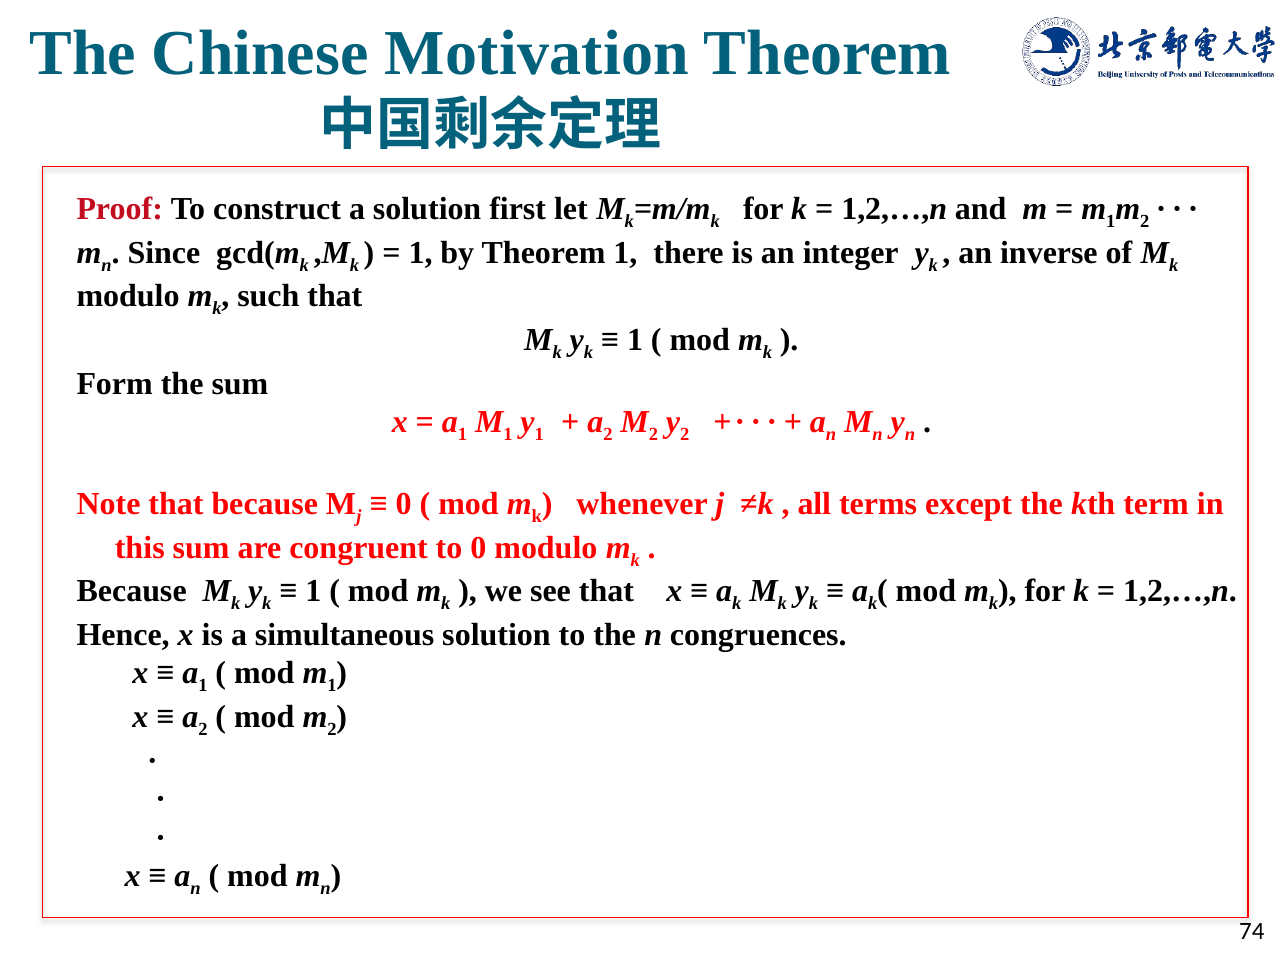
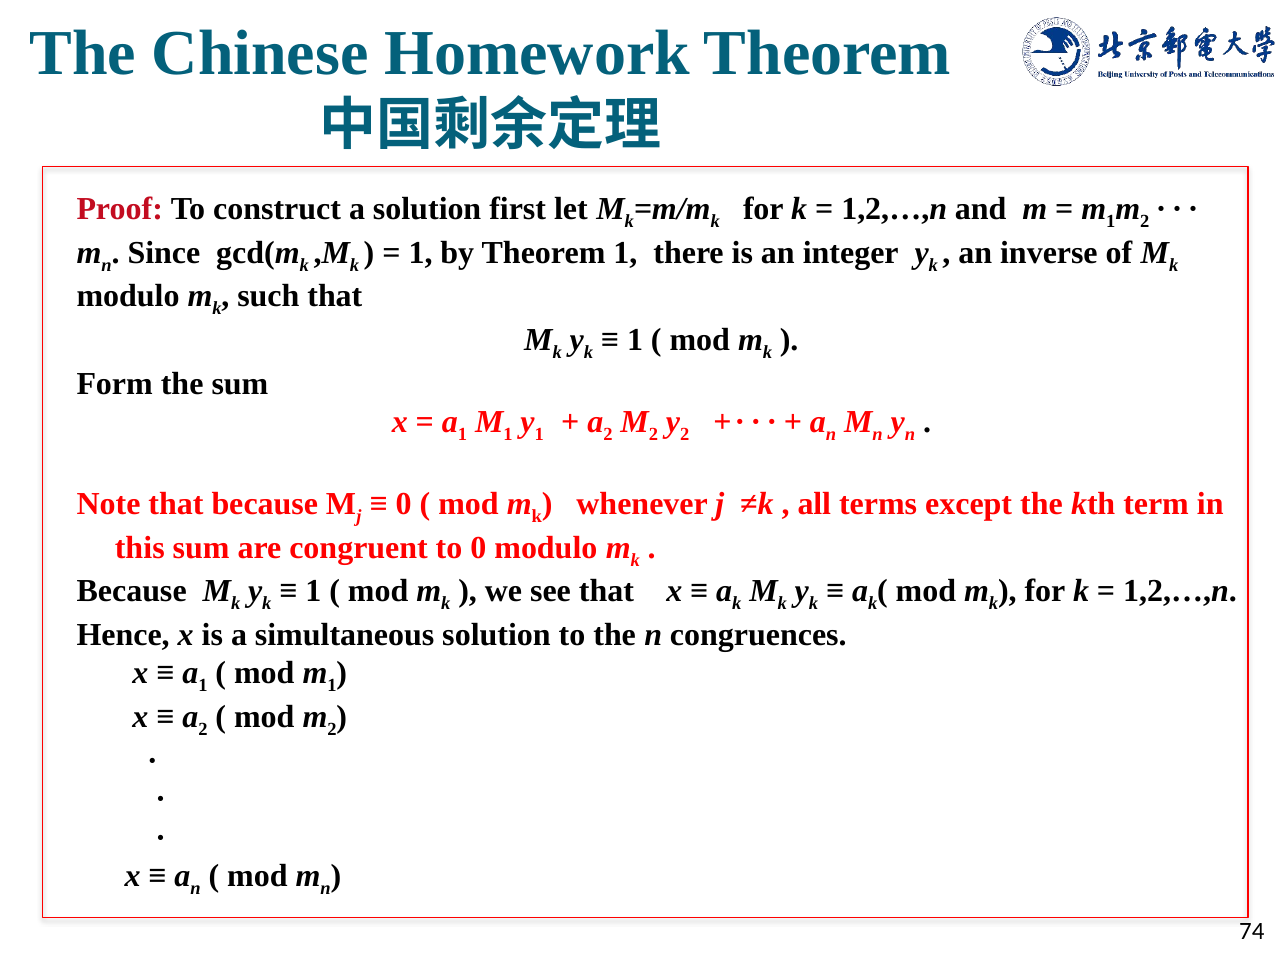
Motivation: Motivation -> Homework (537, 54)
